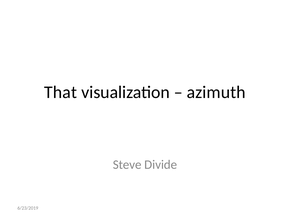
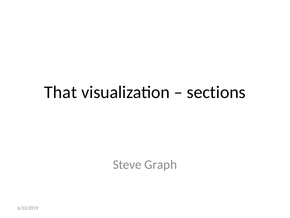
azimuth: azimuth -> sections (216, 92)
Divide: Divide -> Graph (161, 164)
